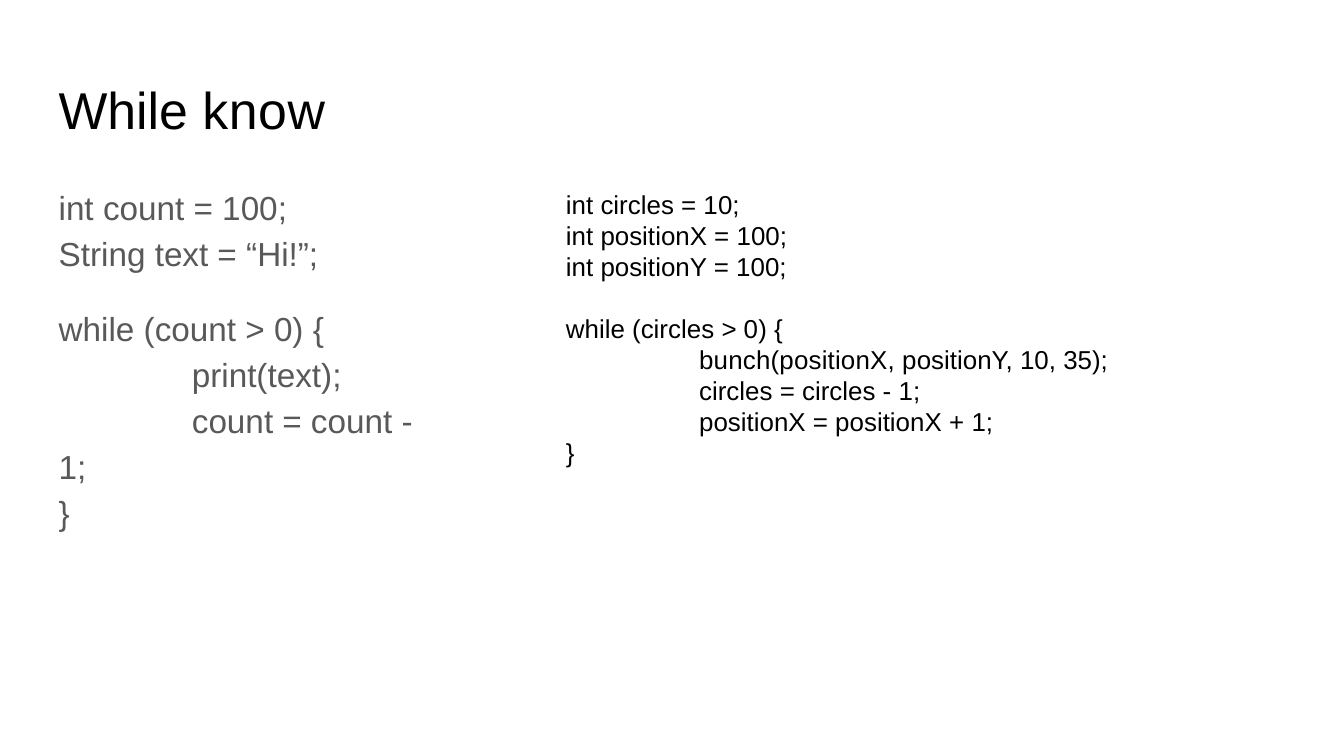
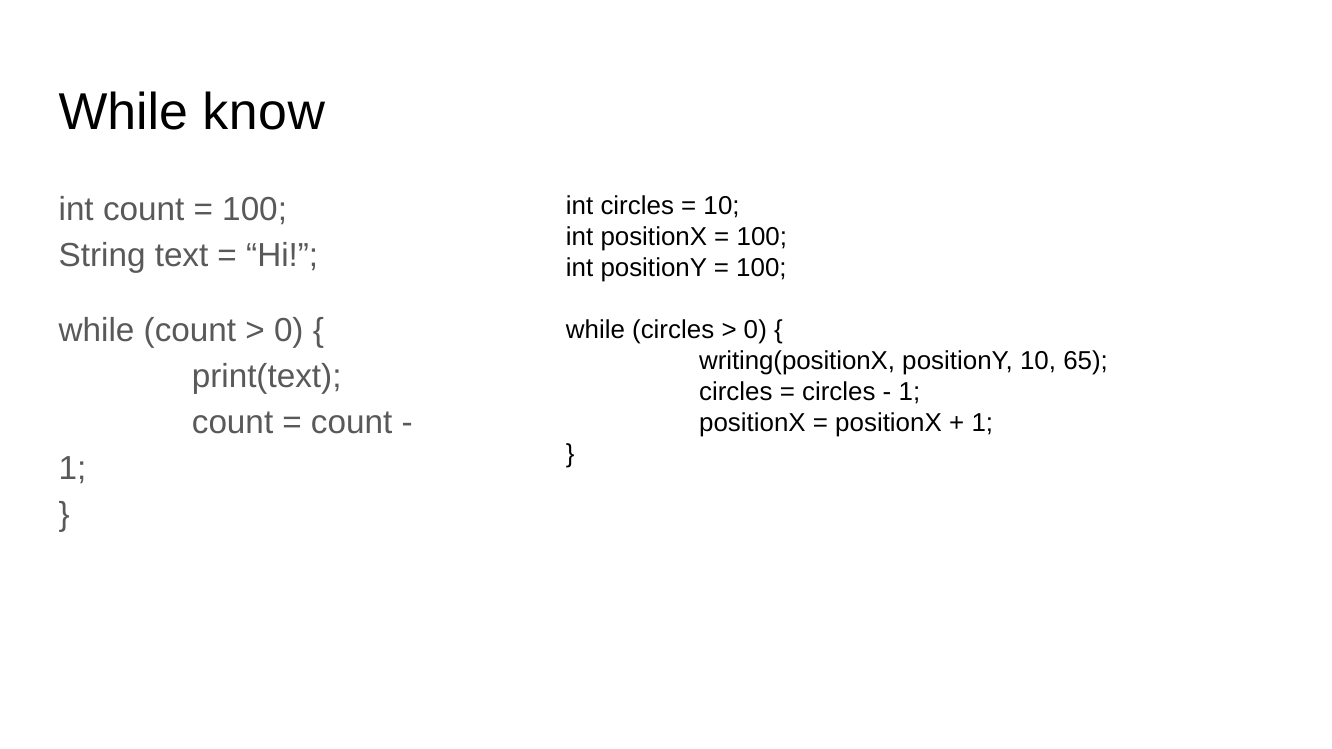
bunch(positionX: bunch(positionX -> writing(positionX (797, 361)
35: 35 -> 65 (1086, 361)
